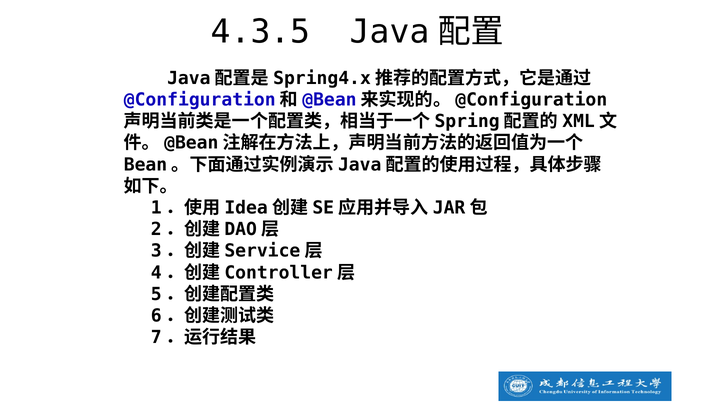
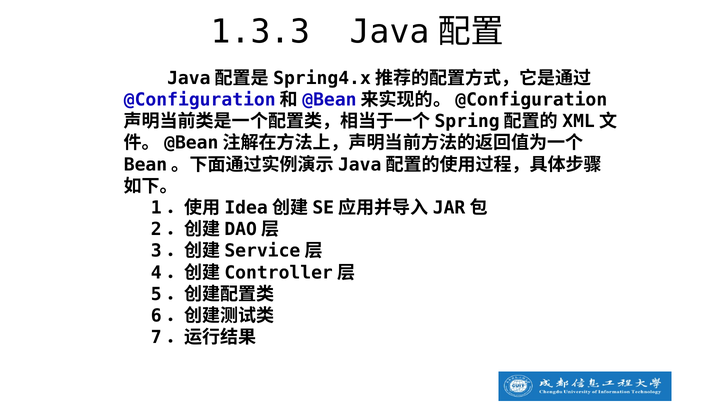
4.3.5: 4.3.5 -> 1.3.3 (260, 32)
